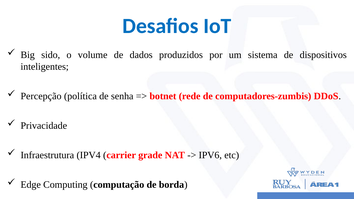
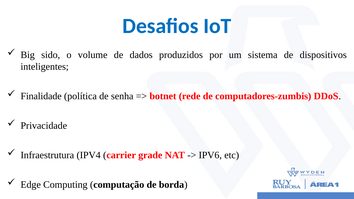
Percepção: Percepção -> Finalidade (41, 96)
